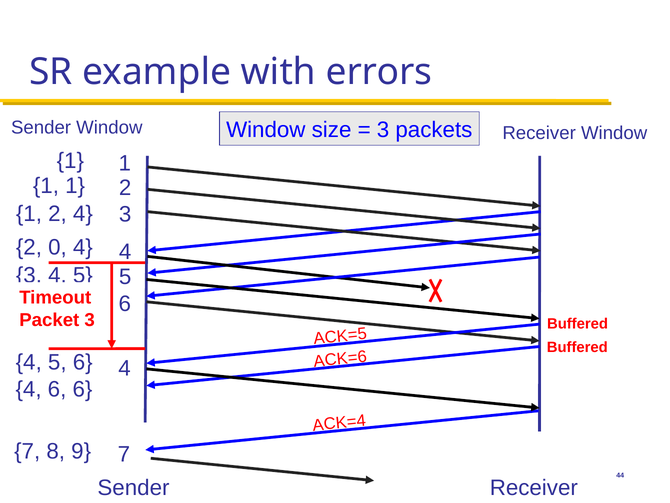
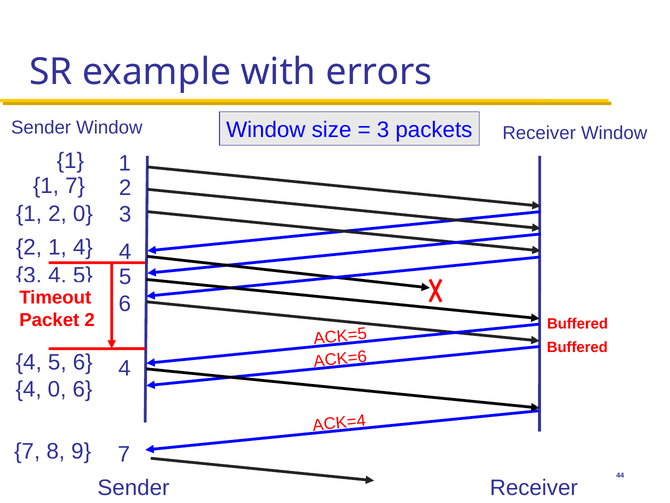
1: 1 -> 7 (75, 186)
2 4: 4 -> 0 (83, 214)
0: 0 -> 1 (57, 247)
Packet 3: 3 -> 2 (90, 320)
4 6: 6 -> 0 (57, 389)
